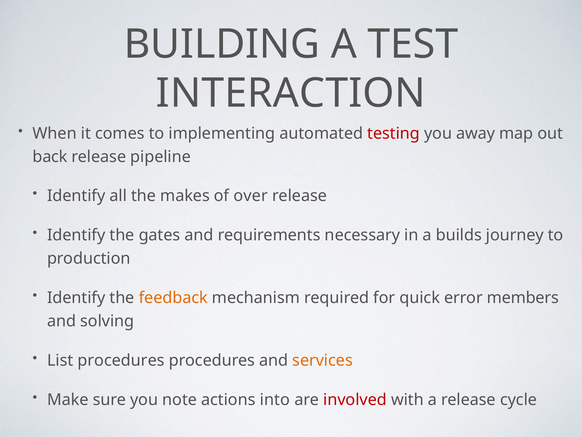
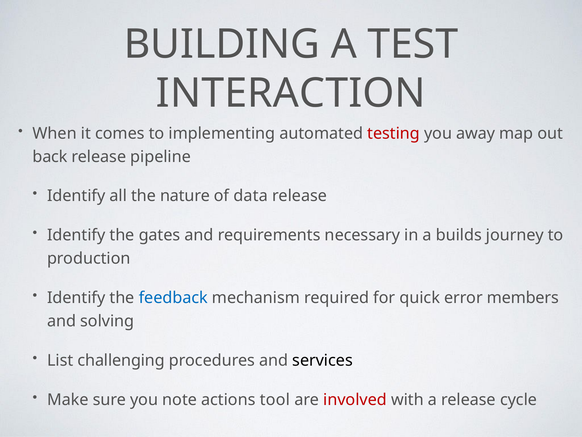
makes: makes -> nature (185, 196)
over: over -> data (251, 196)
feedback colour: orange -> blue (173, 297)
List procedures: procedures -> challenging (121, 360)
services colour: orange -> black (323, 360)
into: into -> tool (275, 399)
